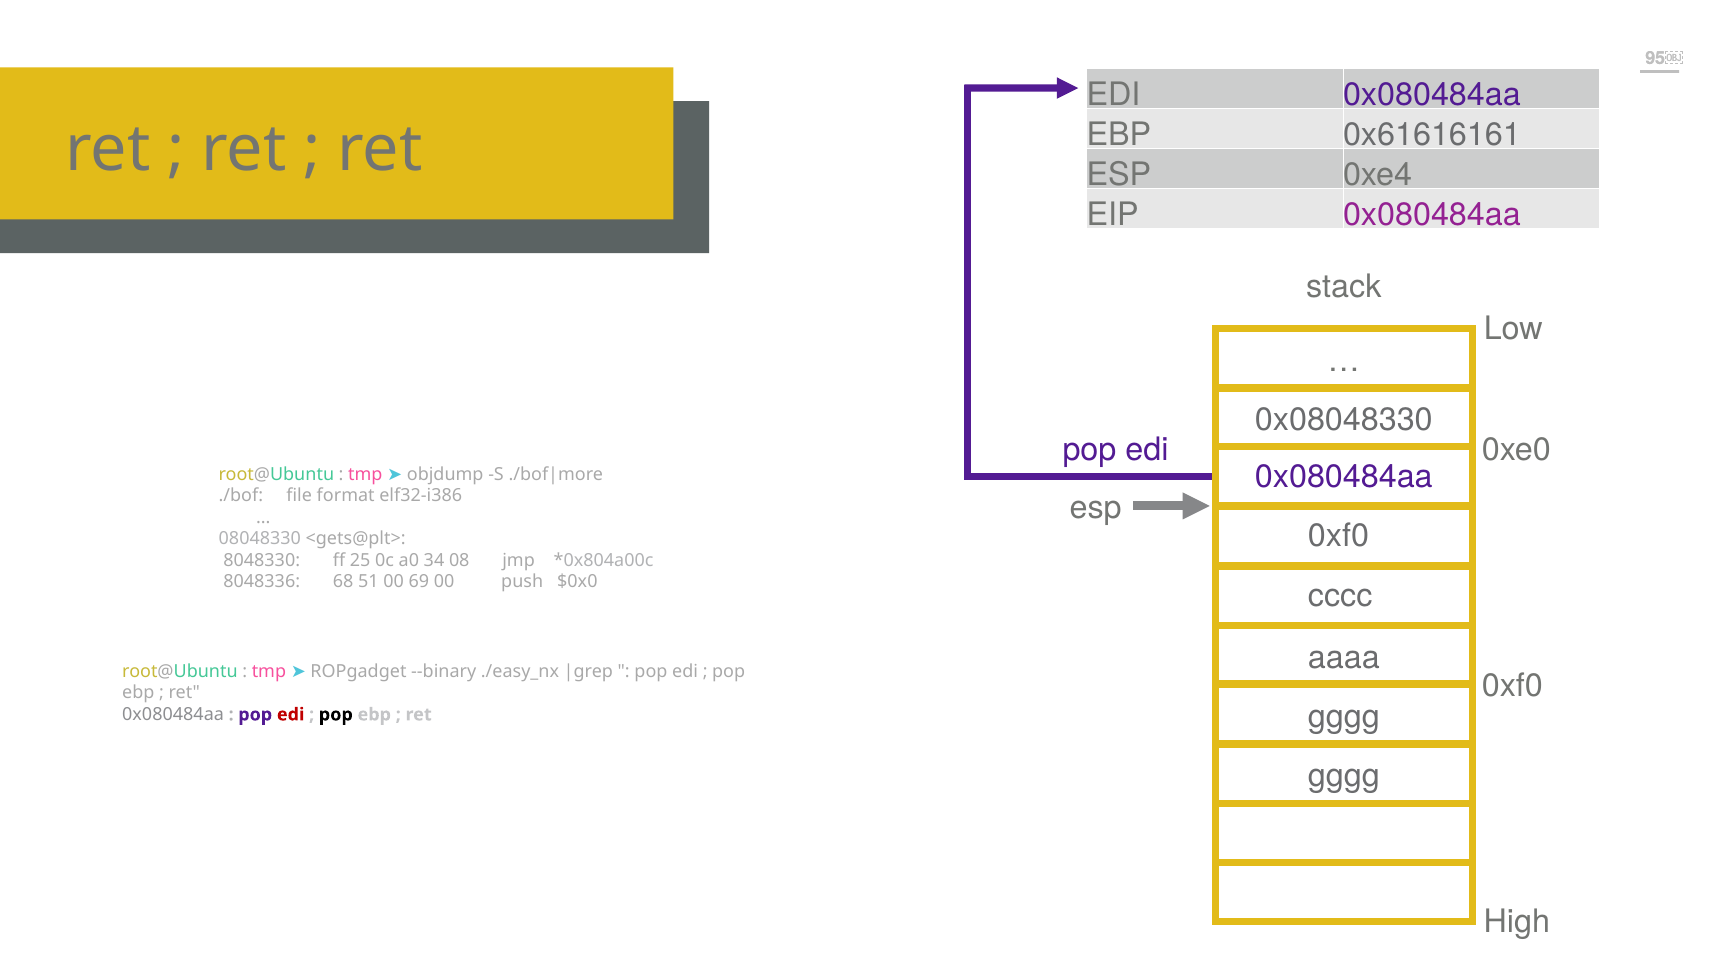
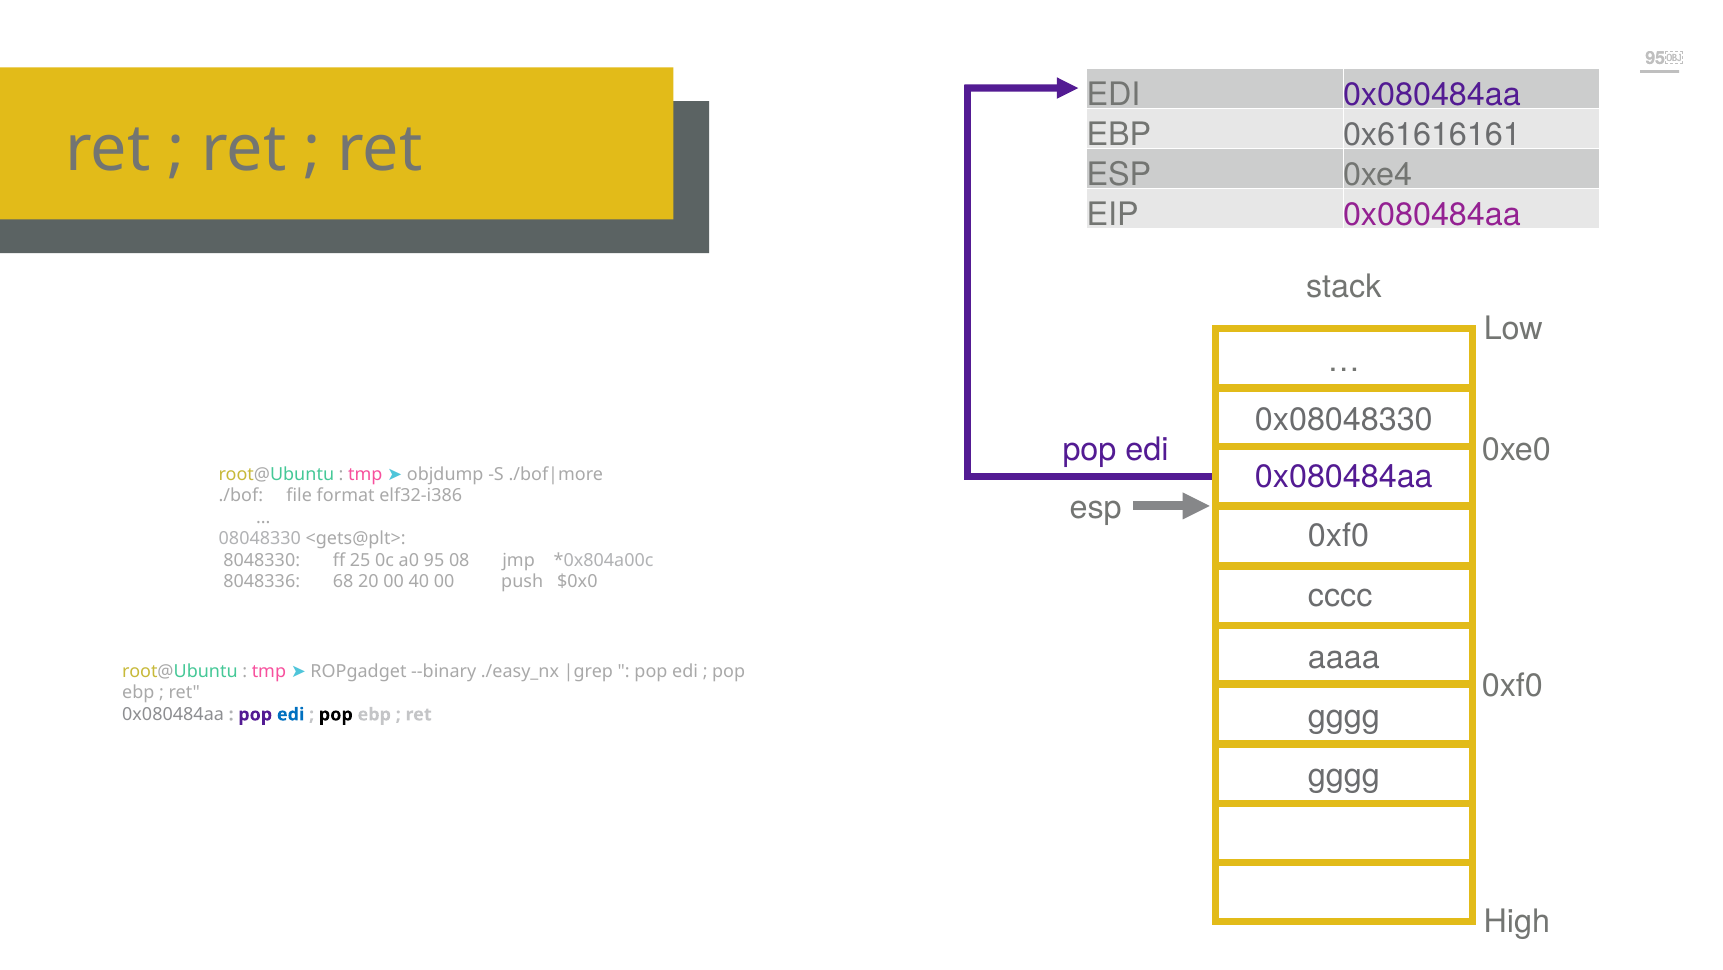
34: 34 -> 95 (434, 560)
51: 51 -> 20 (368, 582)
69: 69 -> 40 (419, 582)
edi colour: red -> blue (291, 714)
